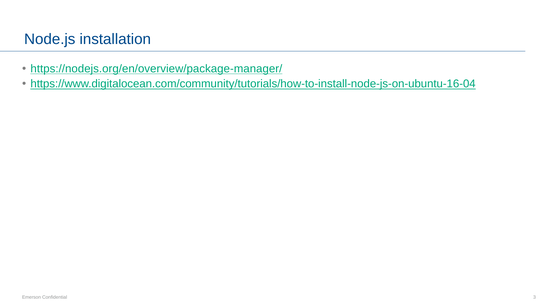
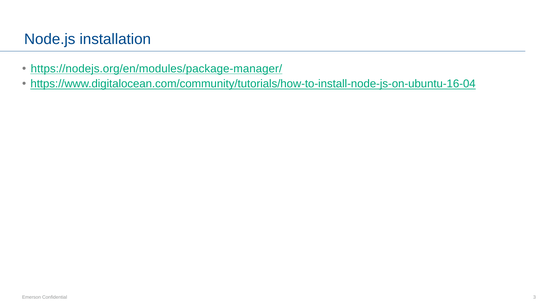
https://nodejs.org/en/overview/package-manager/: https://nodejs.org/en/overview/package-manager/ -> https://nodejs.org/en/modules/package-manager/ (156, 69)
